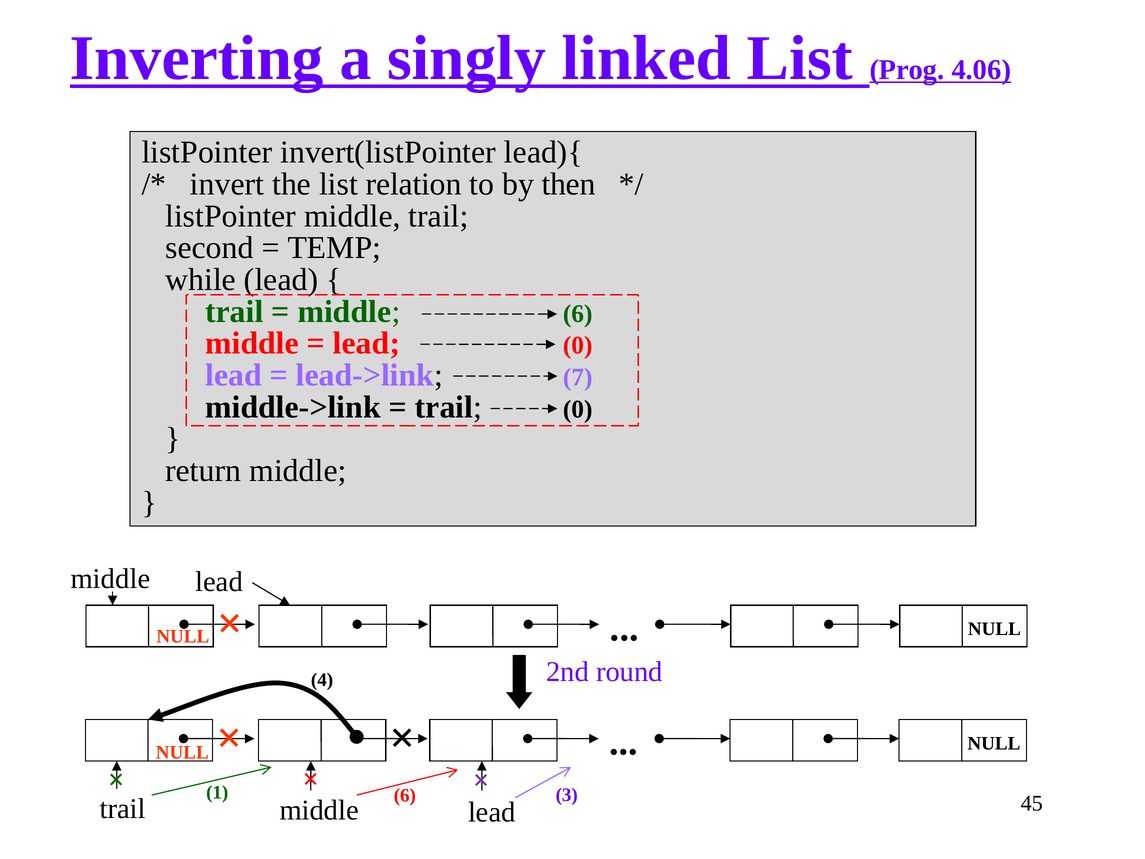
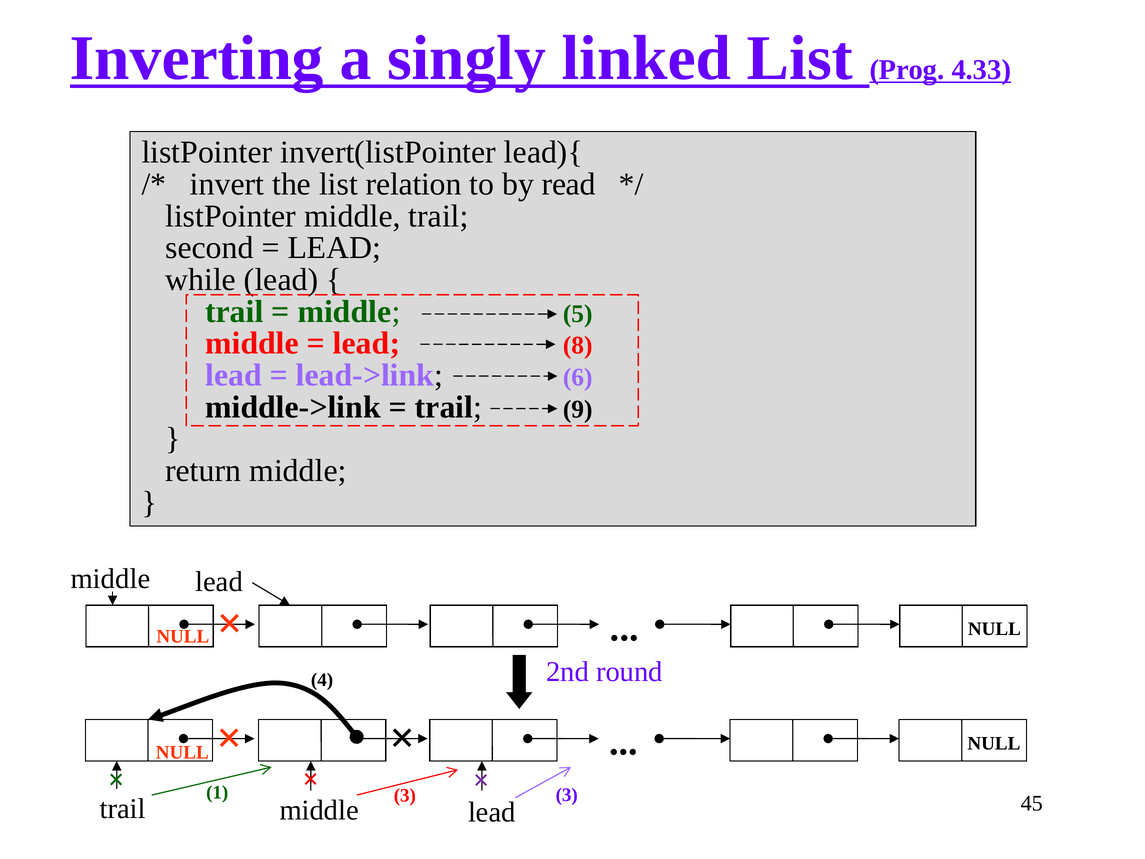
4.06: 4.06 -> 4.33 (981, 70)
then: then -> read (569, 184)
TEMP: TEMP -> LEAD (334, 248)
middle 6: 6 -> 5 (578, 314)
lead 0: 0 -> 8 (578, 345)
7: 7 -> 6 (578, 377)
trail 0: 0 -> 9 (578, 409)
1 6: 6 -> 3 (405, 795)
